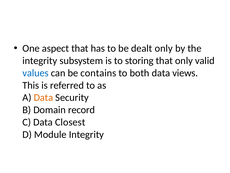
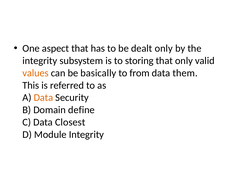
values colour: blue -> orange (36, 73)
contains: contains -> basically (98, 73)
both: both -> from (140, 73)
views: views -> them (185, 73)
record: record -> define (81, 110)
